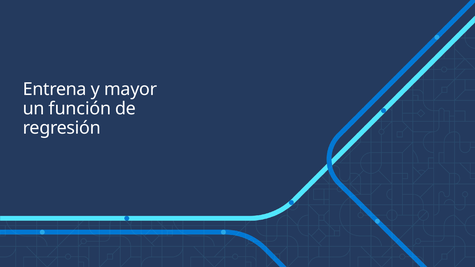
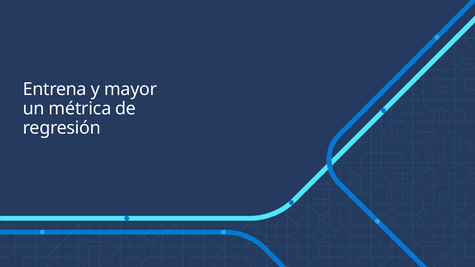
función: función -> métrica (80, 109)
